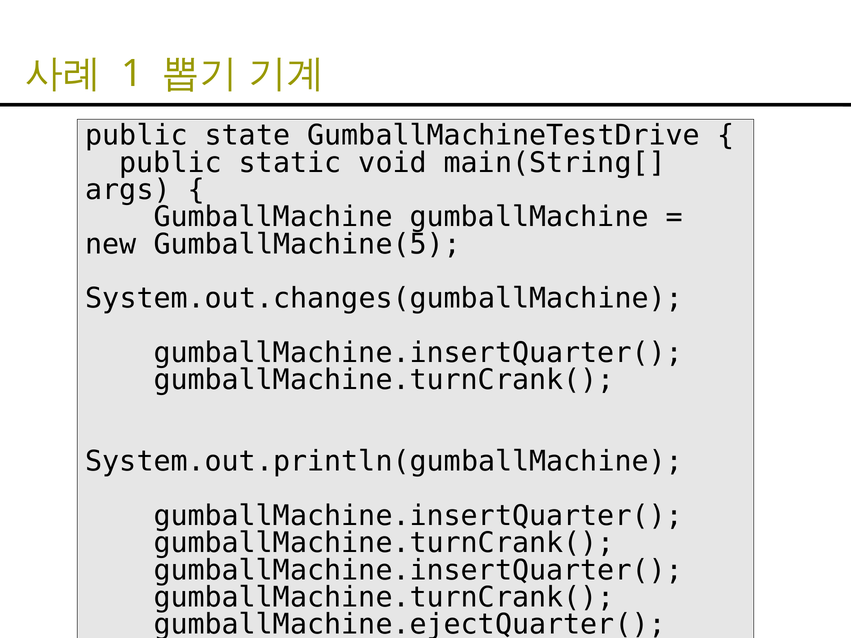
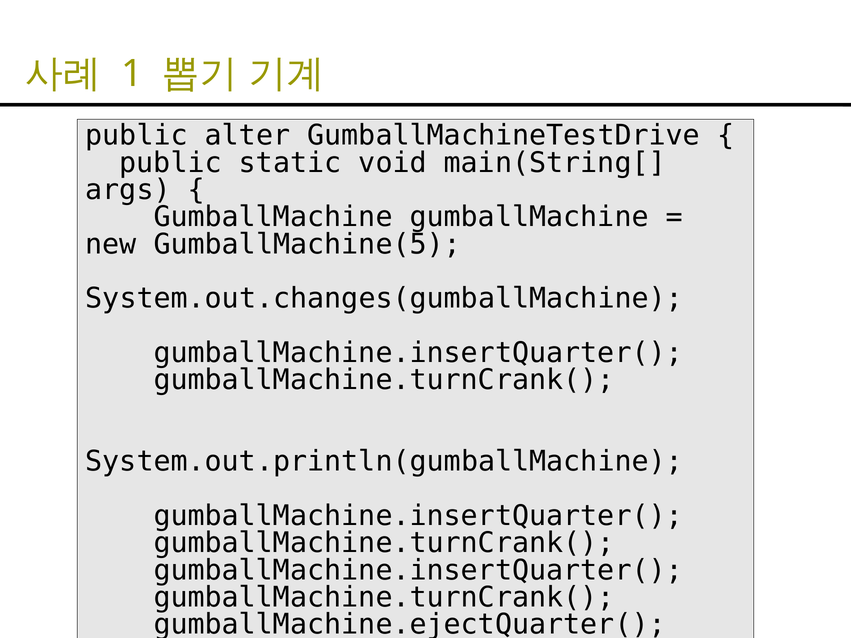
state: state -> alter (247, 136)
